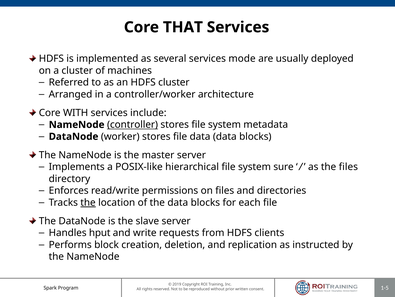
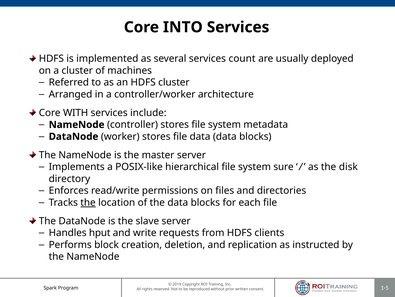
THAT: THAT -> INTO (183, 27)
mode: mode -> count (242, 59)
controller underline: present -> none (133, 124)
the files: files -> disk (348, 167)
